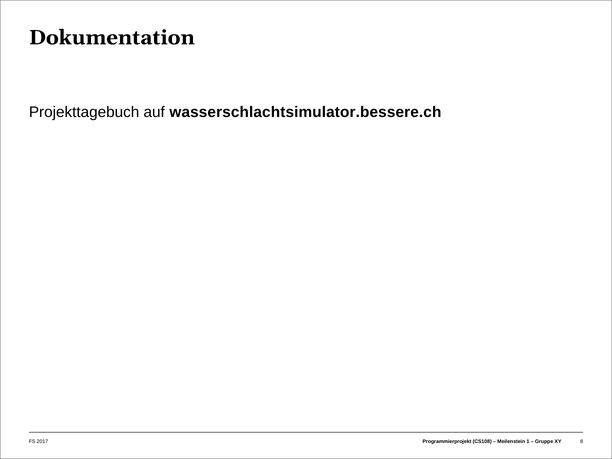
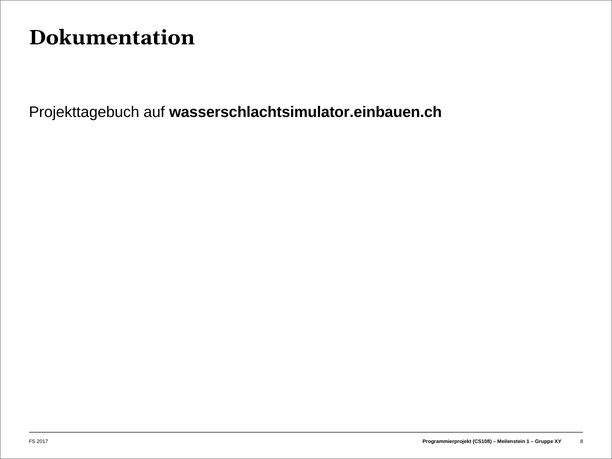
wasserschlachtsimulator.bessere.ch: wasserschlachtsimulator.bessere.ch -> wasserschlachtsimulator.einbauen.ch (306, 112)
